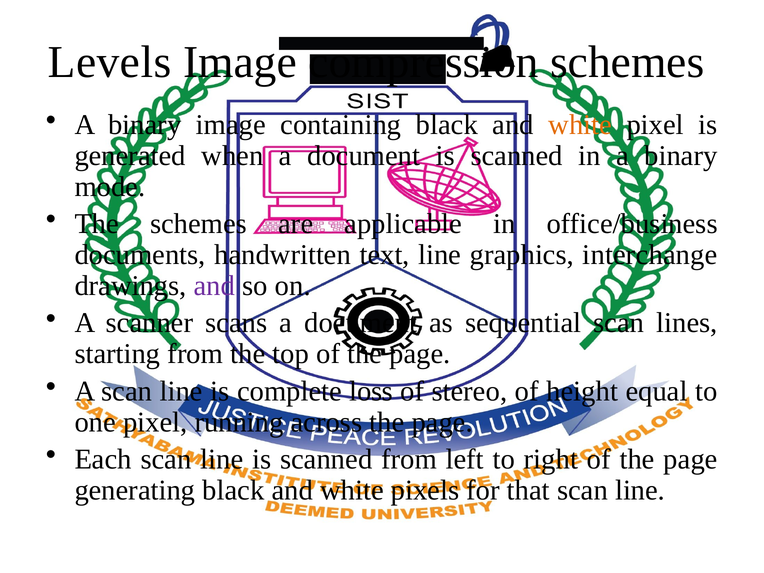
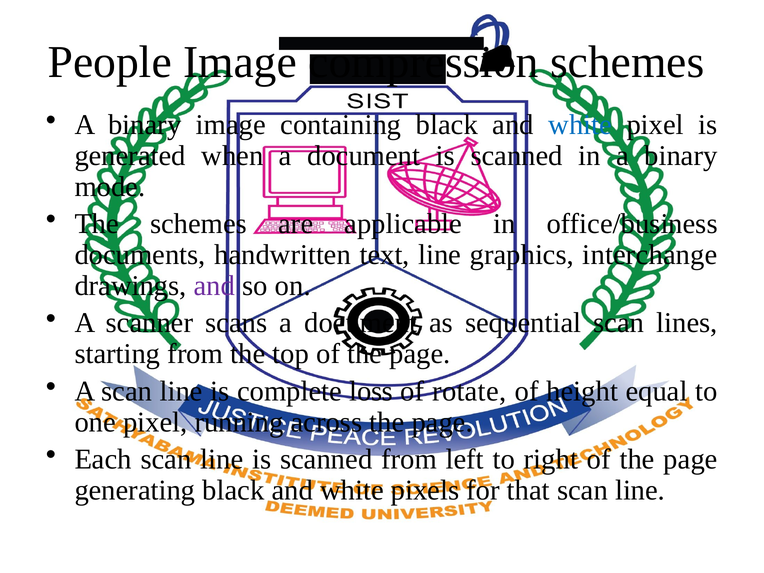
Levels: Levels -> People (110, 62)
white colour: orange -> blue (580, 125)
stereo: stereo -> rotate (469, 391)
